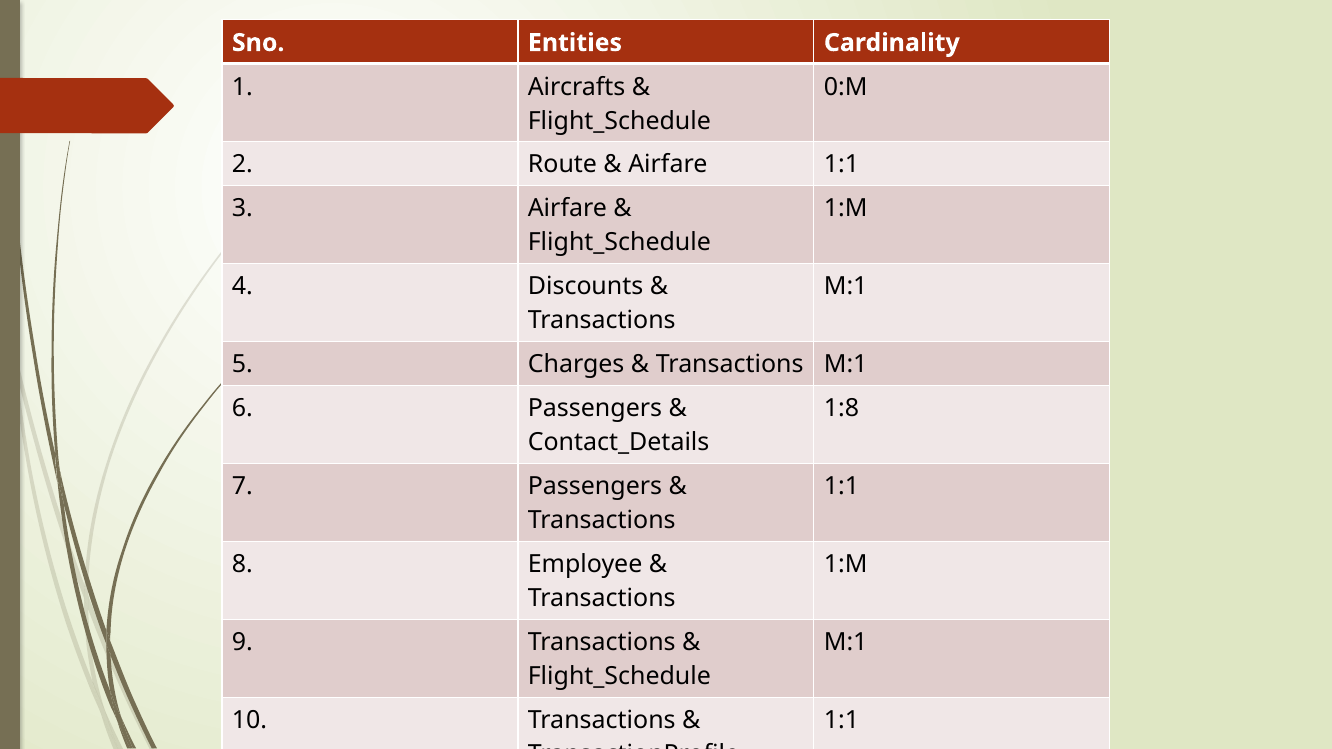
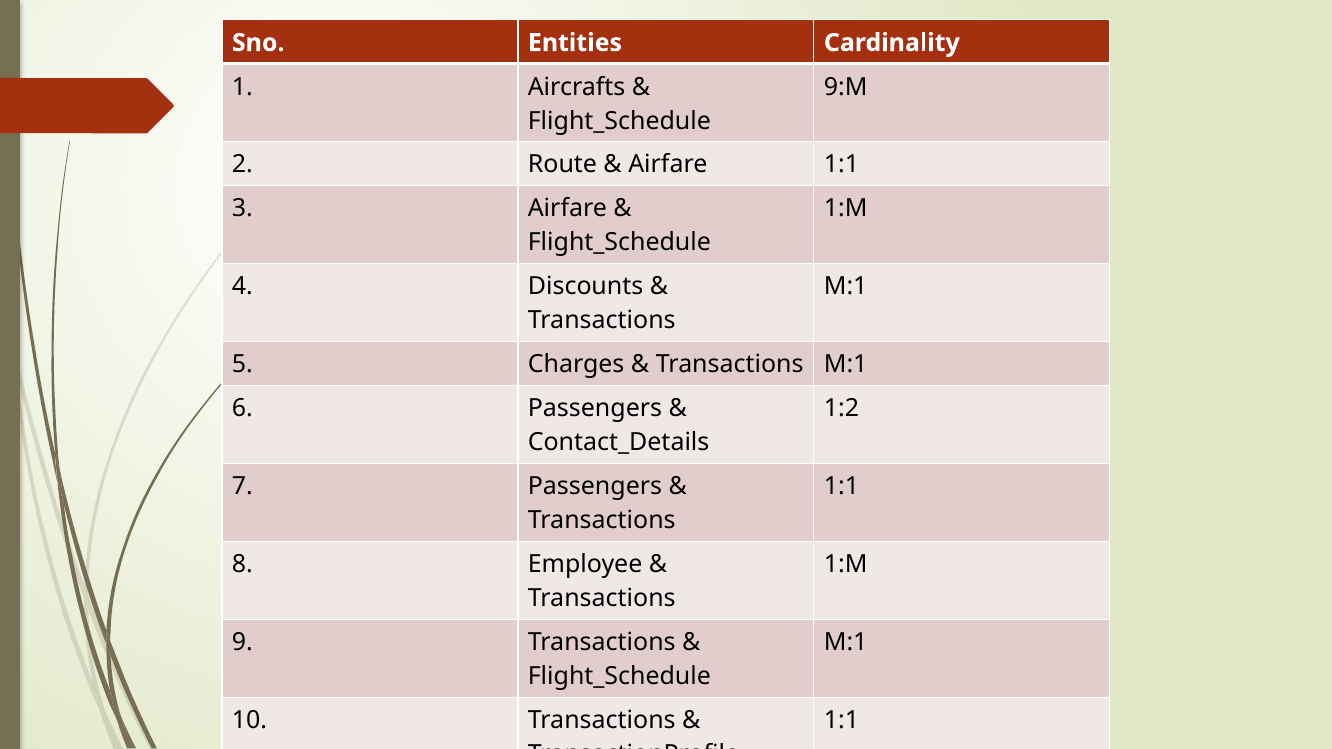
0:M: 0:M -> 9:M (846, 87)
1:8: 1:8 -> 1:2 (842, 409)
